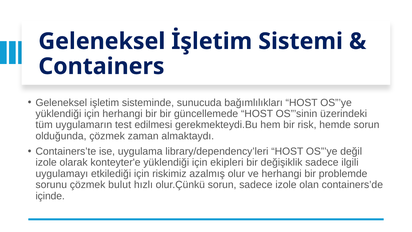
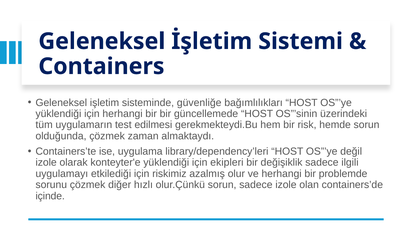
sunucuda: sunucuda -> güvenliğe (199, 103)
bulut: bulut -> diğer (120, 185)
